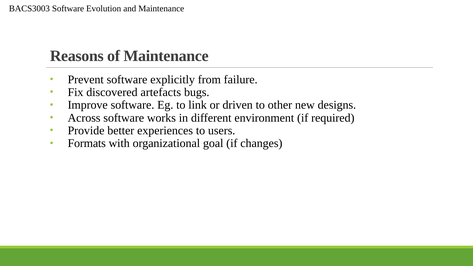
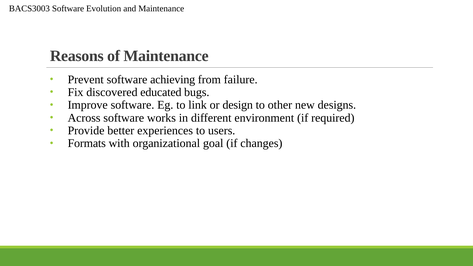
explicitly: explicitly -> achieving (173, 80)
artefacts: artefacts -> educated (161, 92)
driven: driven -> design (238, 105)
